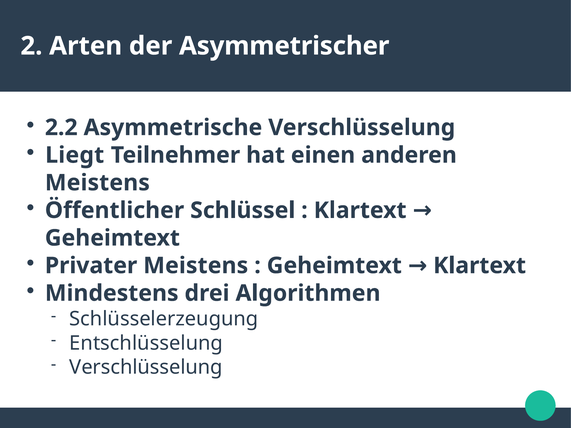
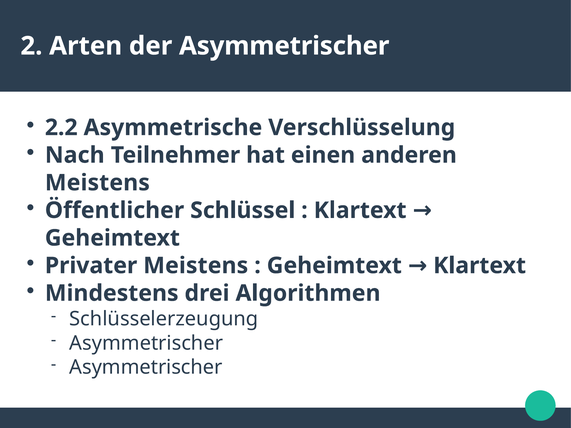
Liegt: Liegt -> Nach (75, 155)
Entschlüsselung: Entschlüsselung -> Asymmetrischer (146, 343)
Verschlüsselung: Verschlüsselung -> Asymmetrischer (146, 367)
